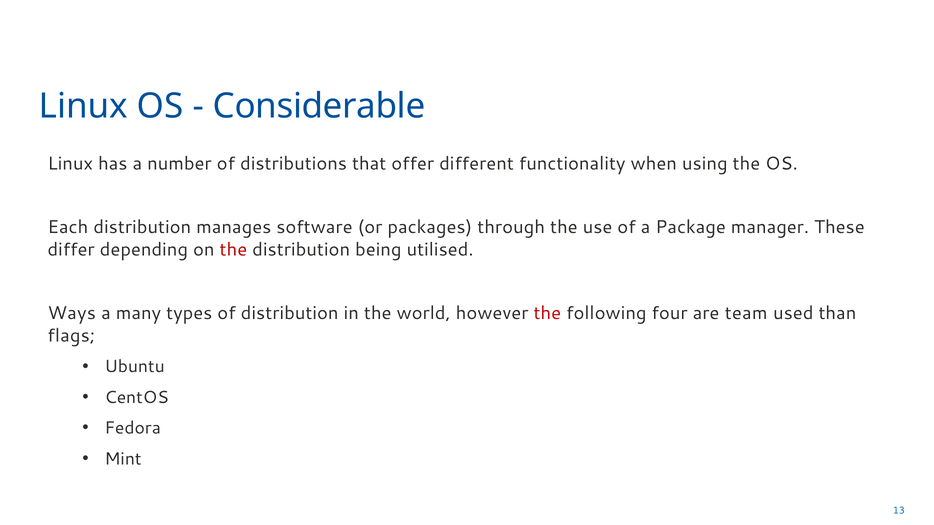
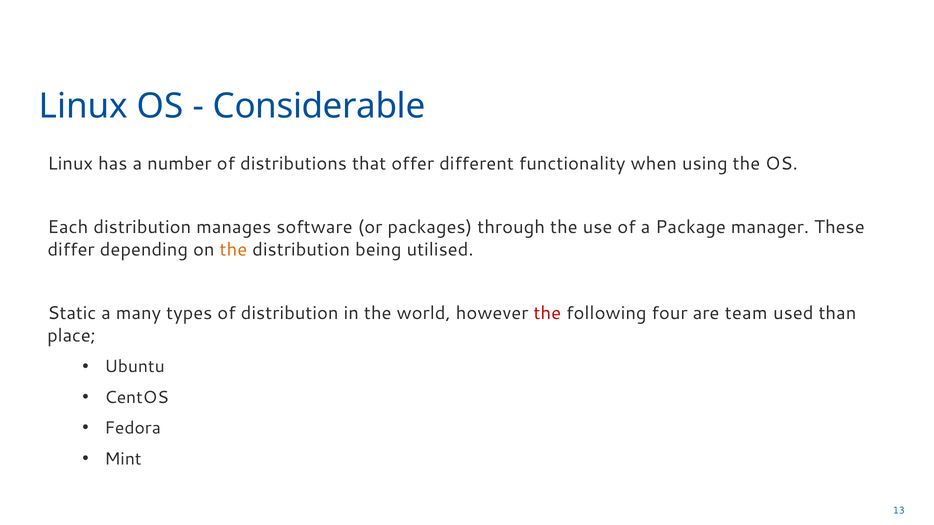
the colour: red -> orange (233, 250)
Ways: Ways -> Static (72, 314)
flags: flags -> place (71, 336)
